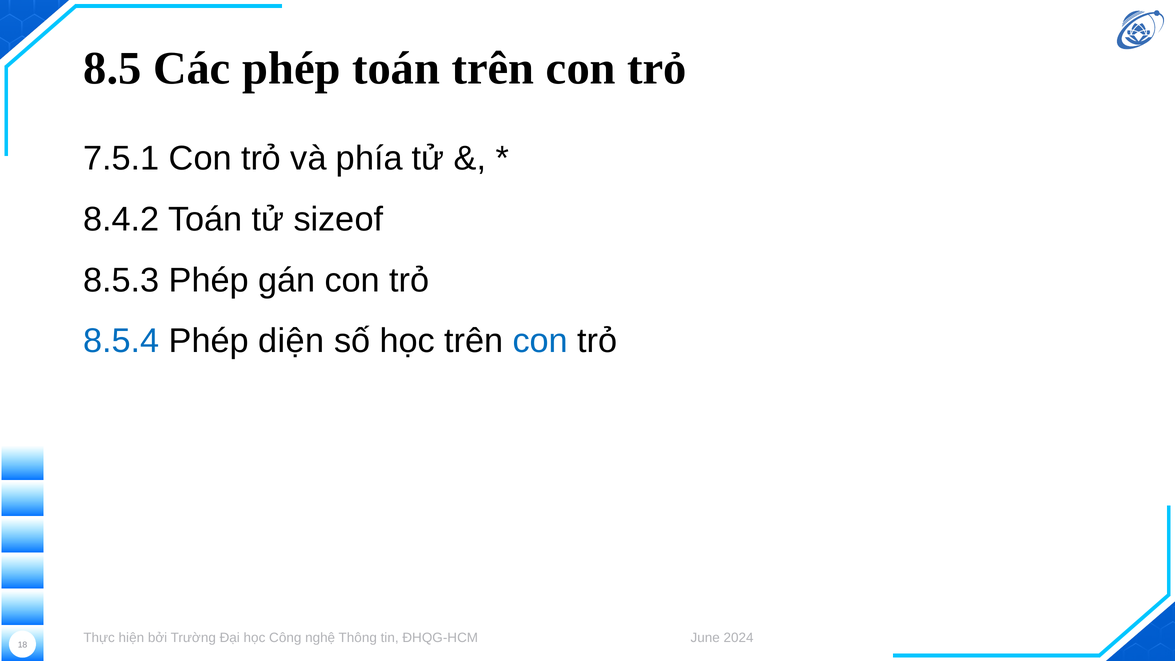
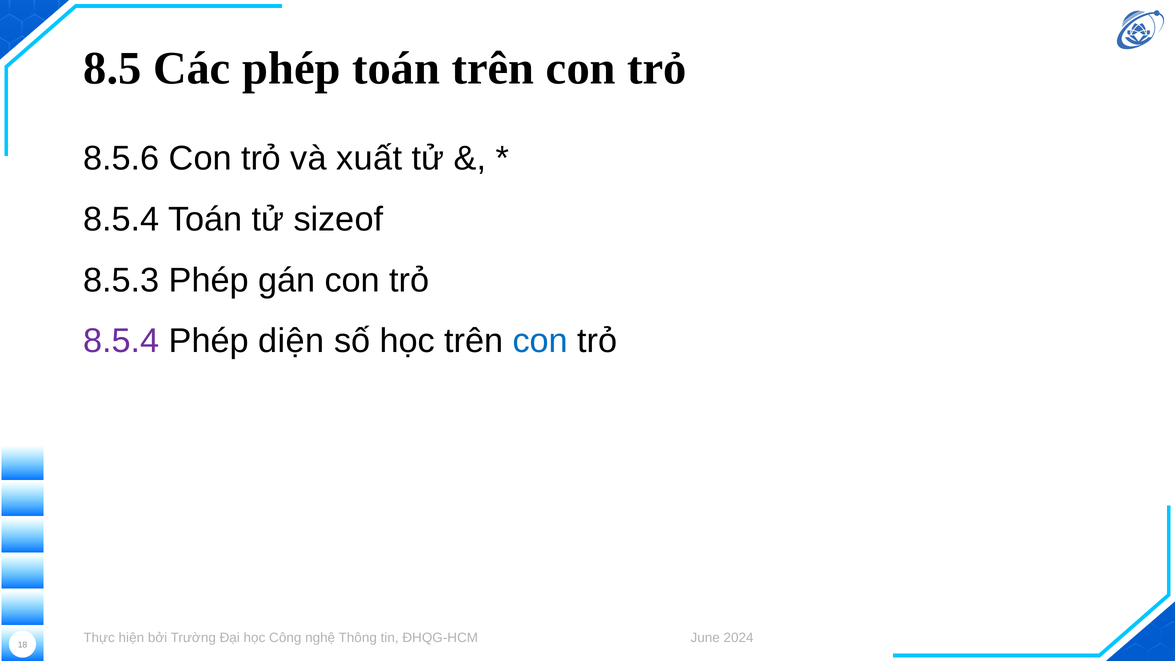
7.5.1: 7.5.1 -> 8.5.6 (121, 159)
phía: phía -> xuất (369, 159)
8.4.2: 8.4.2 -> 8.5.4 (121, 219)
8.5.4 colour: blue -> purple (121, 341)
